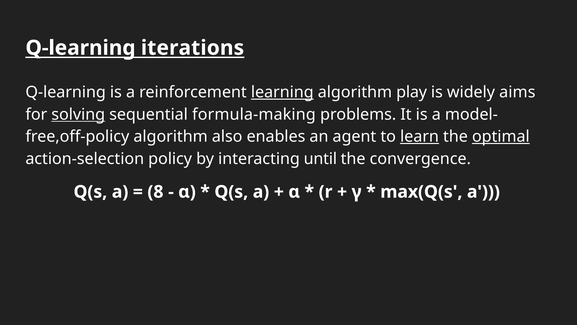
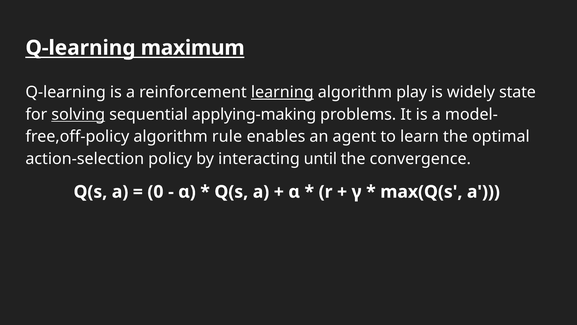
iterations: iterations -> maximum (193, 48)
aims: aims -> state (517, 92)
formula-making: formula-making -> applying-making (254, 114)
also: also -> rule (227, 136)
learn underline: present -> none (420, 136)
optimal underline: present -> none (501, 136)
8: 8 -> 0 (155, 192)
